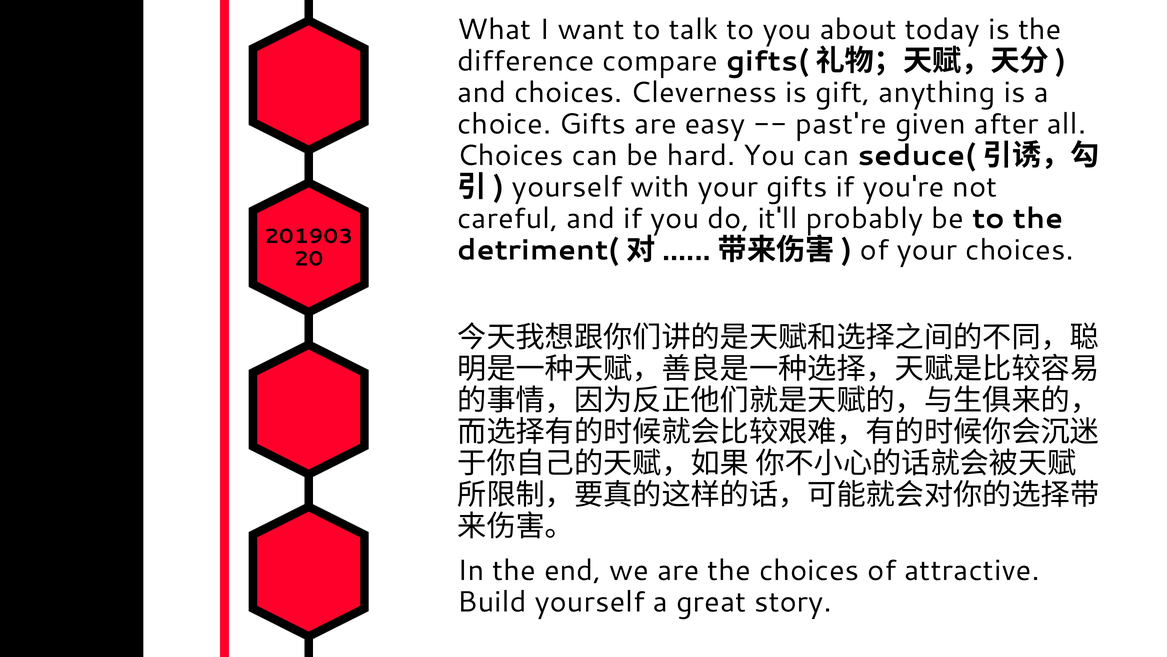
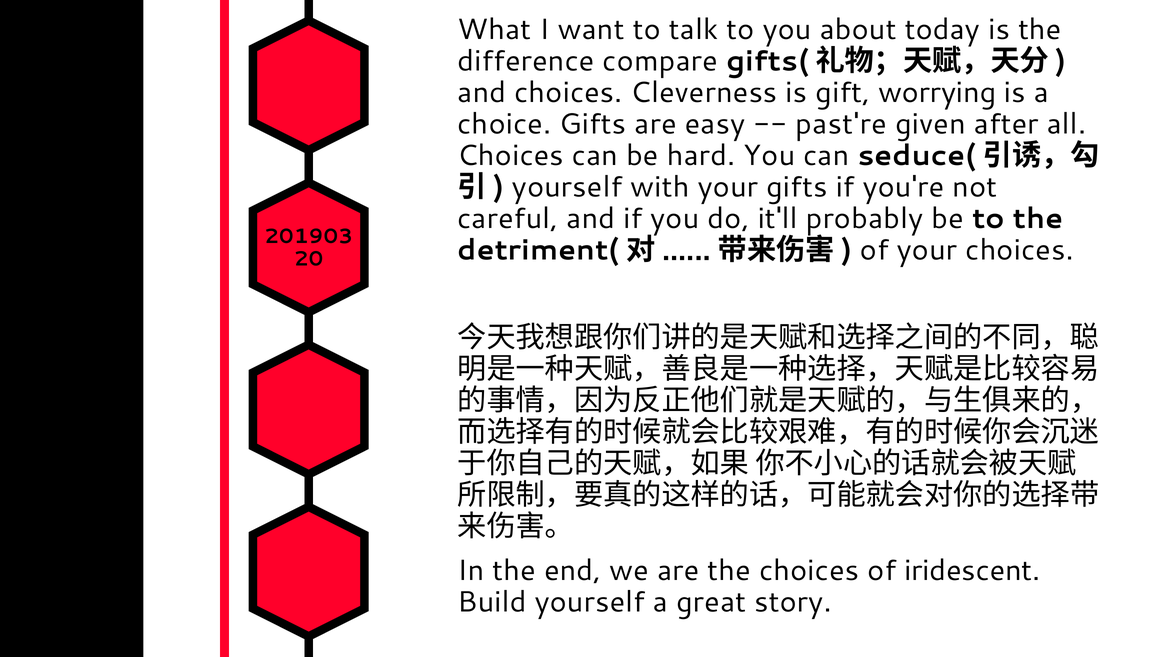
anything: anything -> worrying (937, 93)
attractive: attractive -> iridescent (972, 570)
